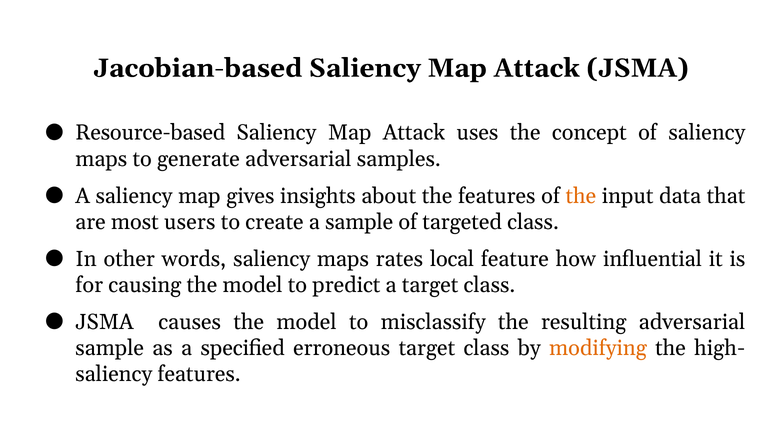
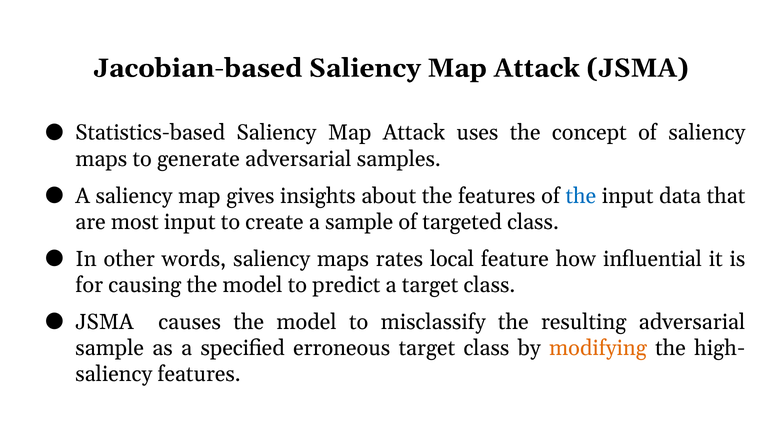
Resource-based: Resource-based -> Statistics-based (150, 133)
the colour: orange -> blue (581, 196)
most users: users -> input (190, 222)
